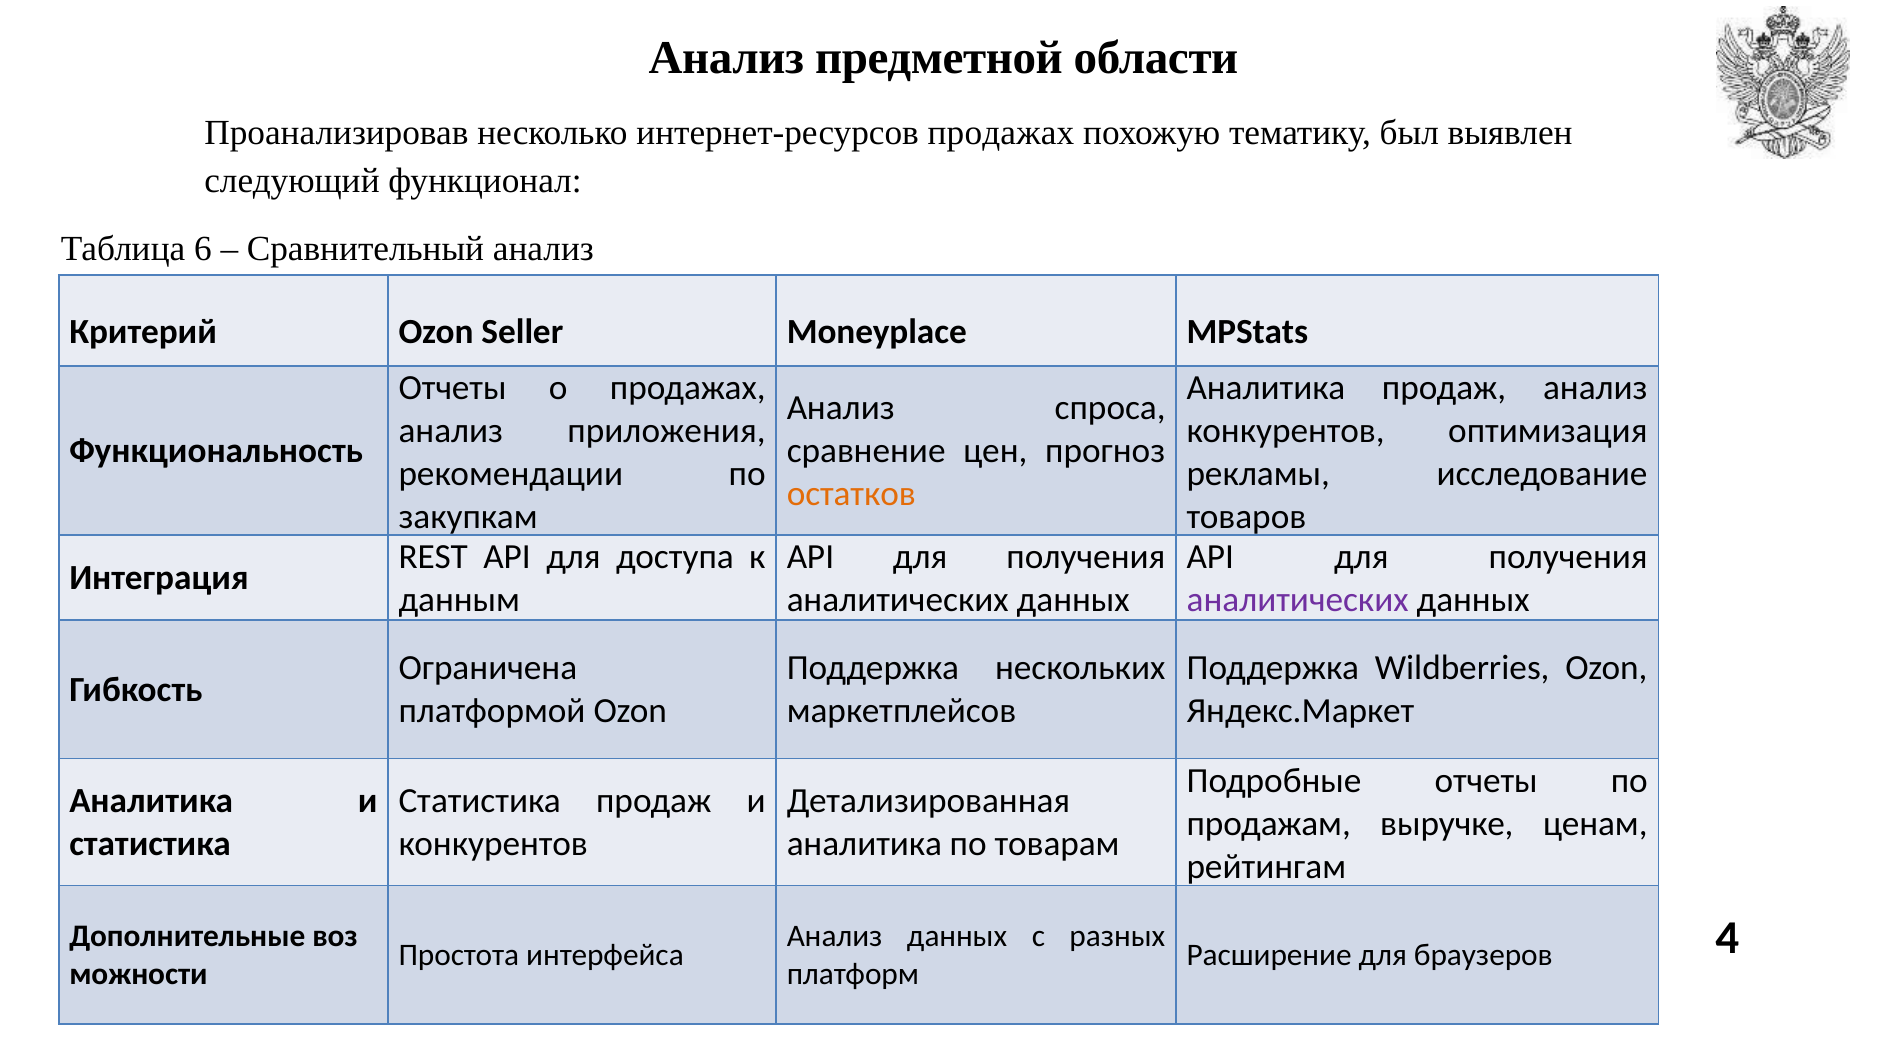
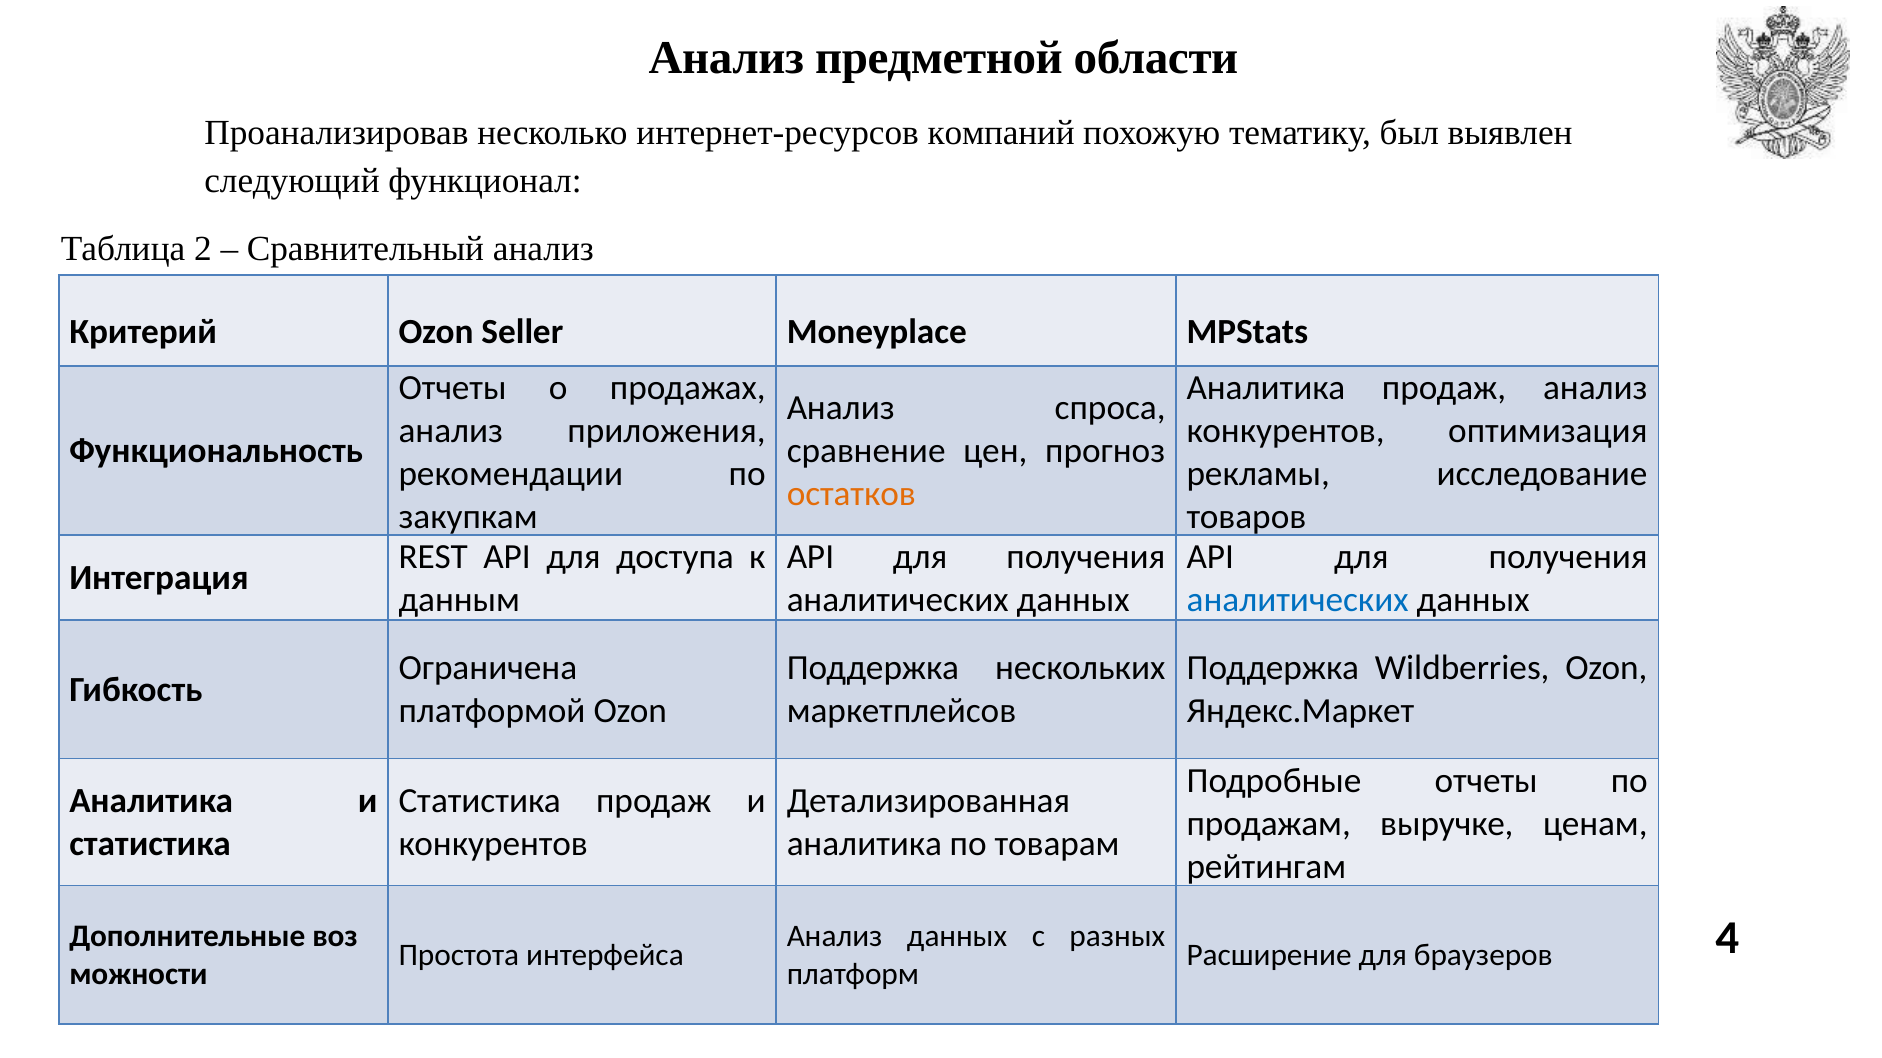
интернет-ресурсов продажах: продажах -> компаний (1001, 133)
6: 6 -> 2 (203, 249)
аналитических colour: purple -> blue (1298, 601)
